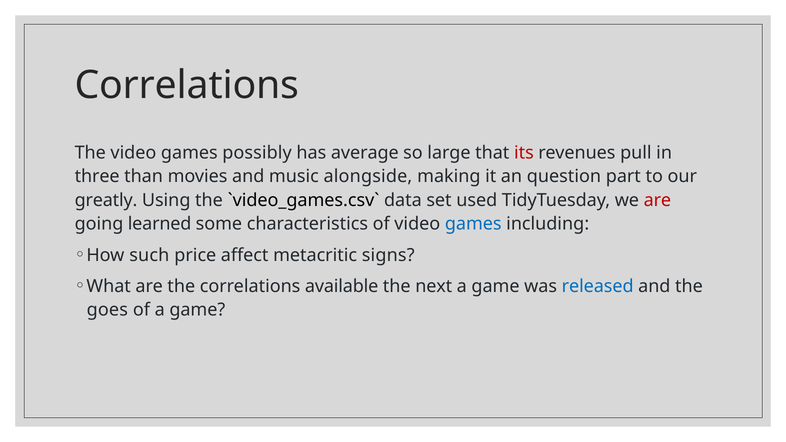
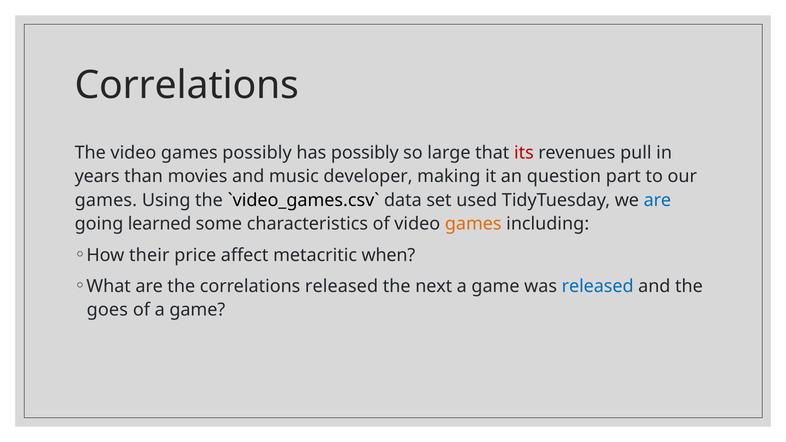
has average: average -> possibly (365, 153)
three: three -> years (97, 177)
alongside: alongside -> developer (368, 177)
greatly: greatly -> games (106, 200)
are colour: red -> blue (657, 200)
games colour: blue -> orange (473, 224)
such: such -> their (149, 255)
signs: signs -> when (388, 255)
correlations available: available -> released (342, 286)
